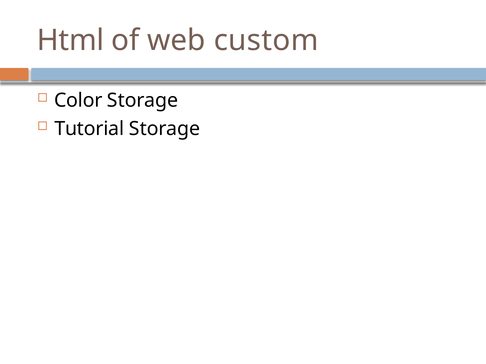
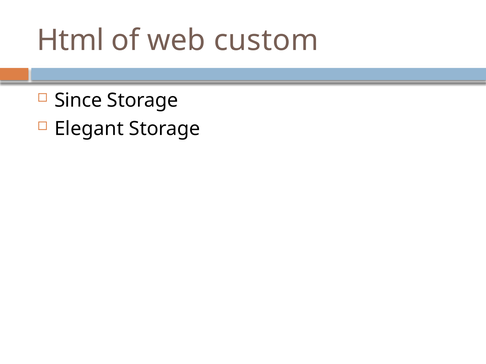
Color: Color -> Since (78, 101)
Tutorial: Tutorial -> Elegant (89, 129)
